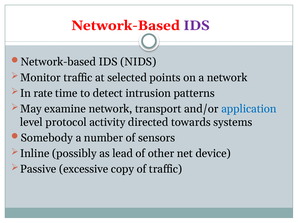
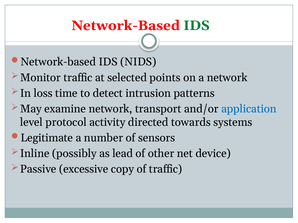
IDS colour: purple -> green (197, 26)
rate: rate -> loss (43, 93)
Somebody: Somebody -> Legitimate (47, 138)
